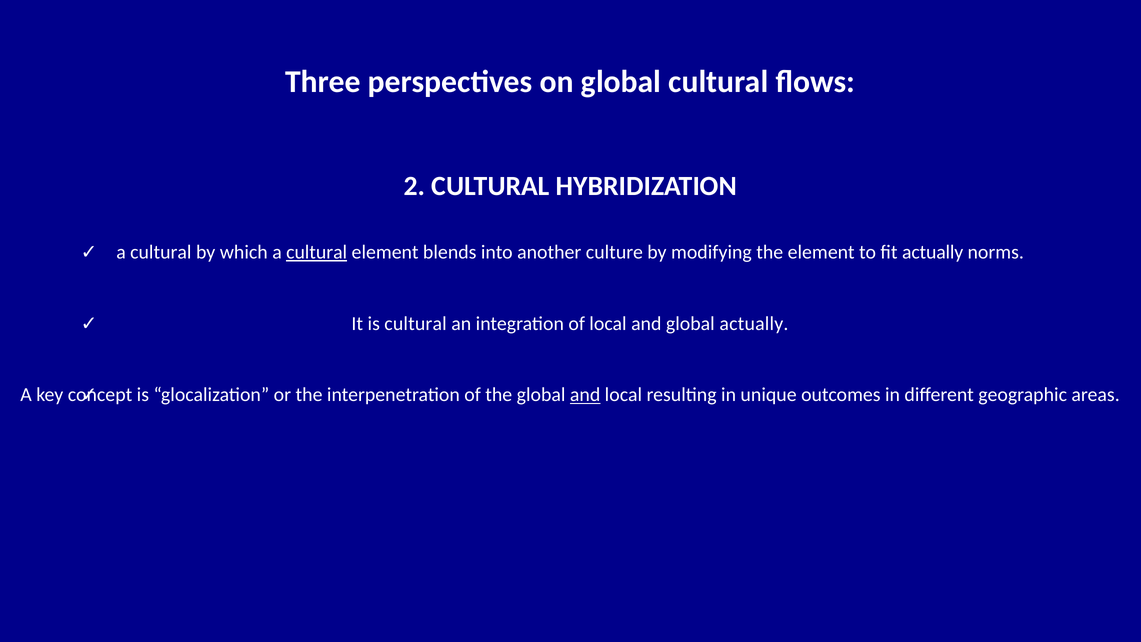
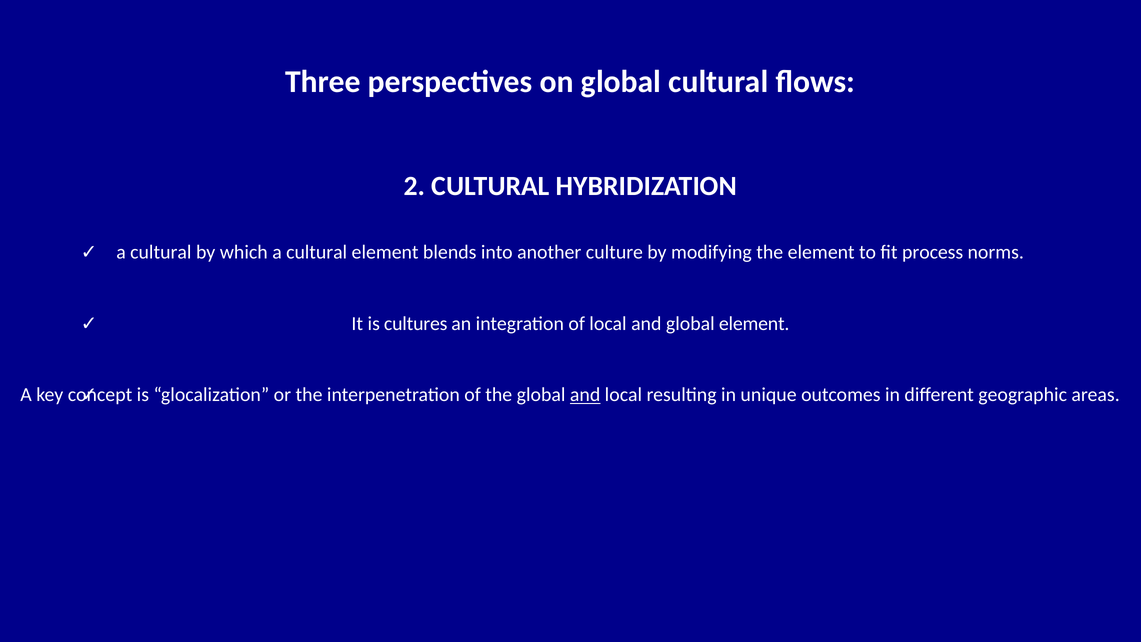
cultural underline: present -> none (317, 252)
fit actually: actually -> process (933, 252)
is cultural: cultural -> cultures (416, 323)
global actually: actually -> element (754, 323)
